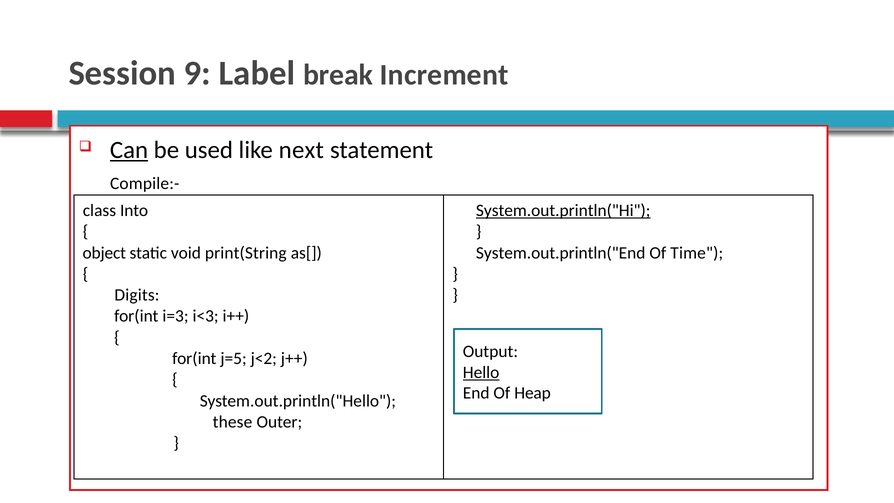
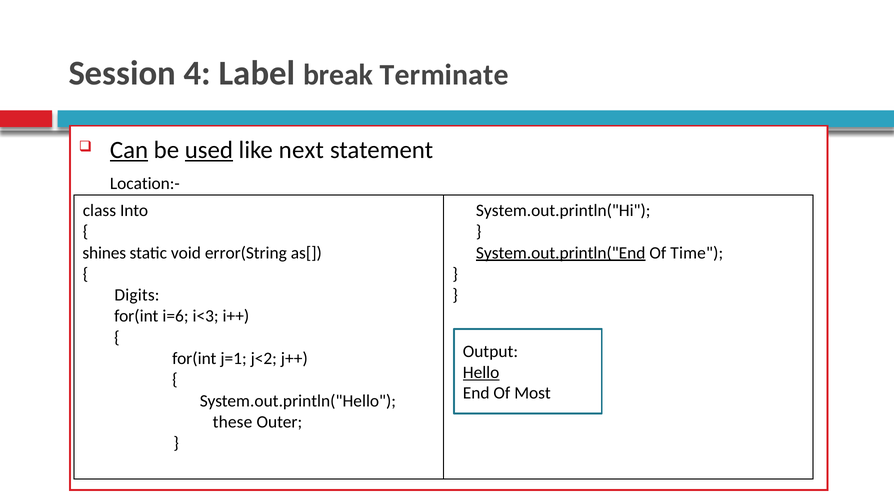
9: 9 -> 4 (197, 73)
Increment: Increment -> Terminate (444, 75)
used underline: none -> present (209, 150)
Compile:-: Compile:- -> Location:- (145, 184)
System.out.println("Hi underline: present -> none (563, 210)
object: object -> shines (104, 253)
print(String: print(String -> error(String (246, 253)
System.out.println("End underline: none -> present (561, 253)
i=3: i=3 -> i=6 (175, 316)
j=5: j=5 -> j=1 (234, 358)
Heap: Heap -> Most (533, 393)
